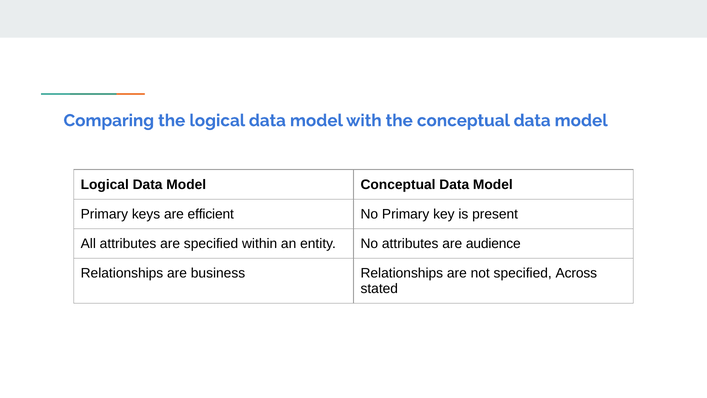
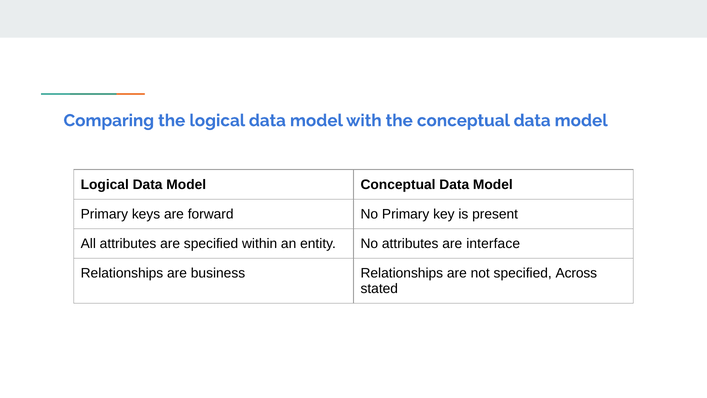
efficient: efficient -> forward (211, 214)
audience: audience -> interface (493, 243)
